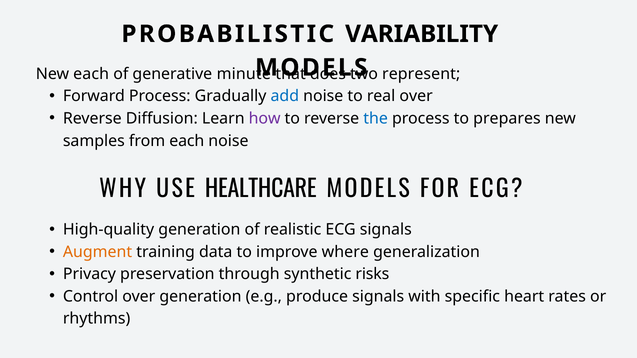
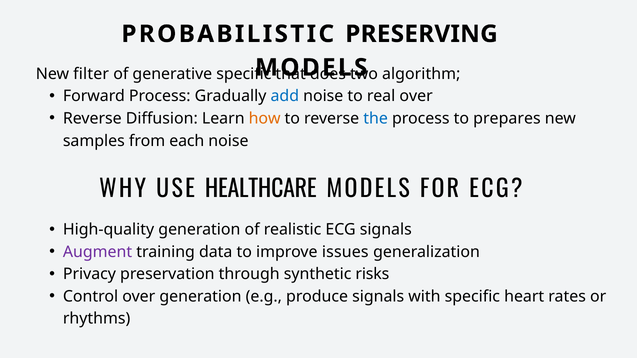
VARIABILITY: VARIABILITY -> PRESERVING (422, 34)
New each: each -> filter (91, 74)
generative minute: minute -> specific (244, 74)
represent: represent -> algorithm (421, 74)
how colour: purple -> orange (265, 119)
Augment colour: orange -> purple (98, 252)
where: where -> issues (345, 252)
